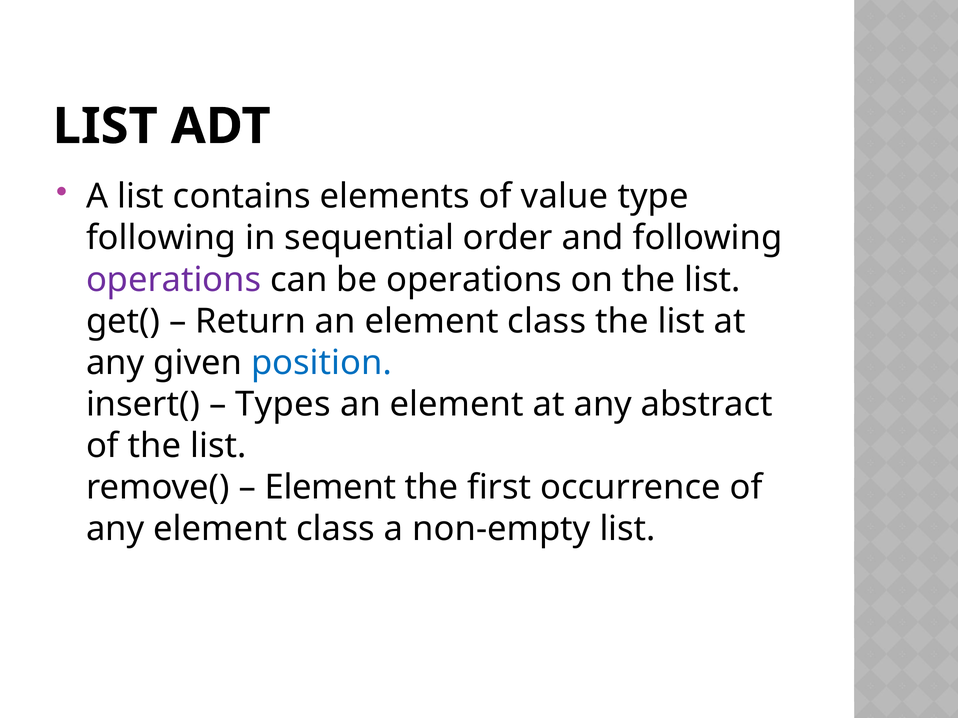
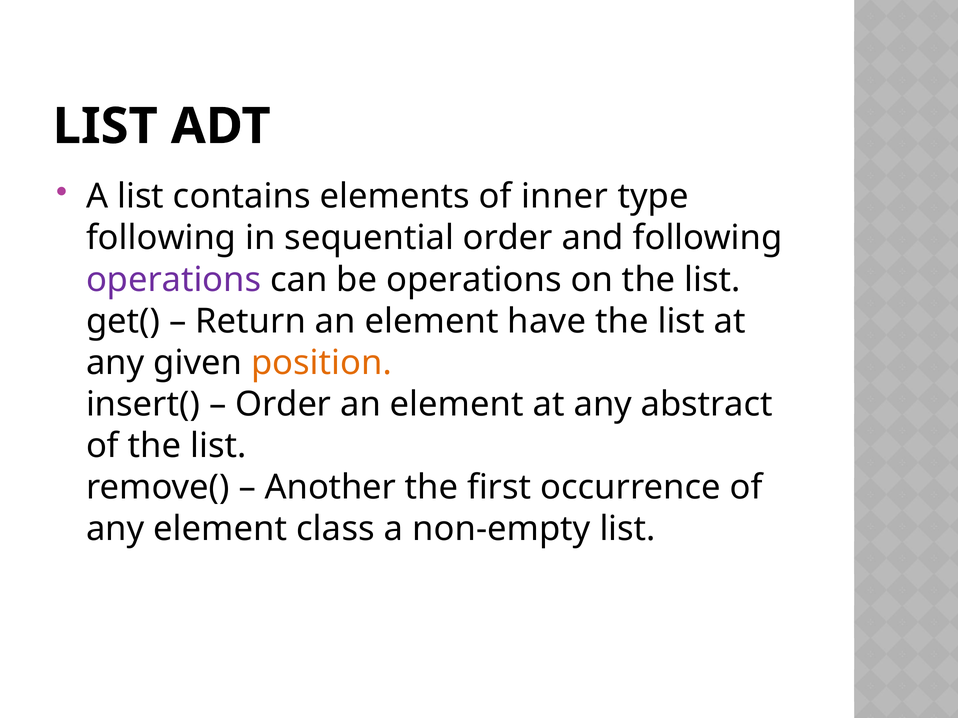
value: value -> inner (565, 197)
an element class: class -> have (547, 321)
position colour: blue -> orange (321, 363)
Types: Types -> Order (283, 405)
Element: Element -> Another (330, 488)
